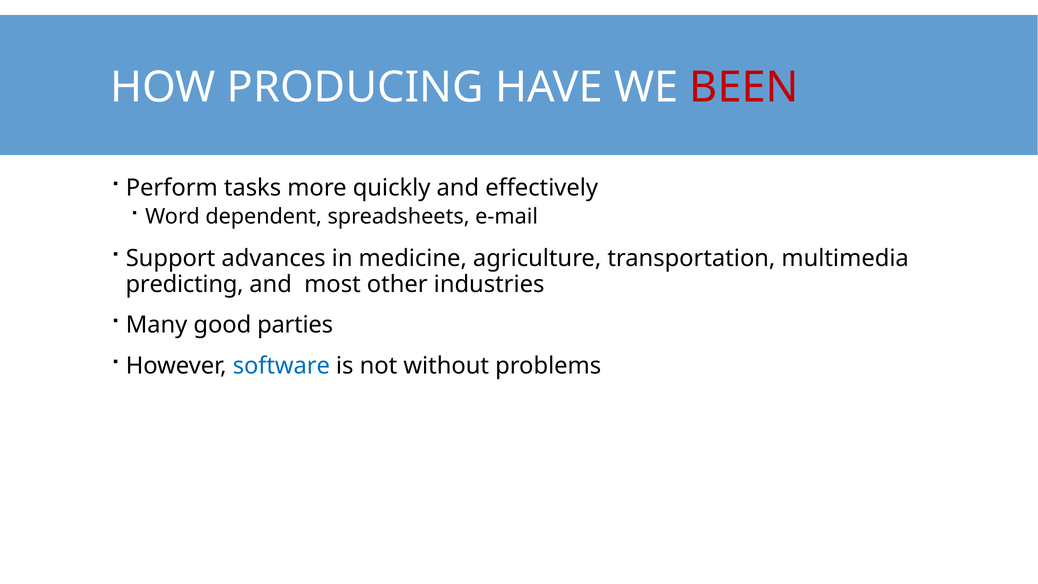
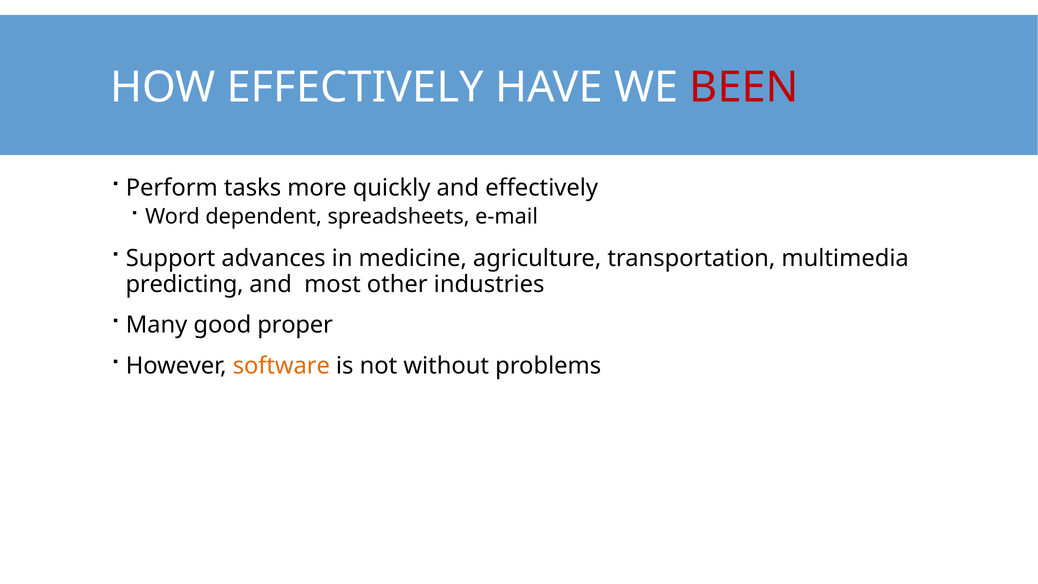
HOW PRODUCING: PRODUCING -> EFFECTIVELY (355, 87)
parties: parties -> proper (295, 325)
software colour: blue -> orange (281, 366)
